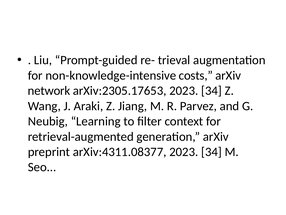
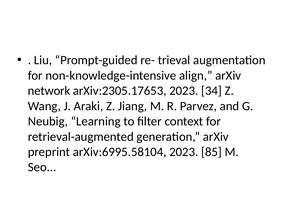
costs: costs -> align (196, 75)
arXiv:4311.08377: arXiv:4311.08377 -> arXiv:6995.58104 (120, 152)
34: 34 -> 85 (212, 152)
